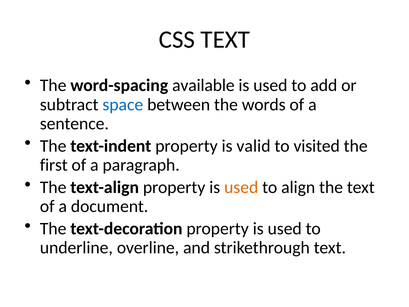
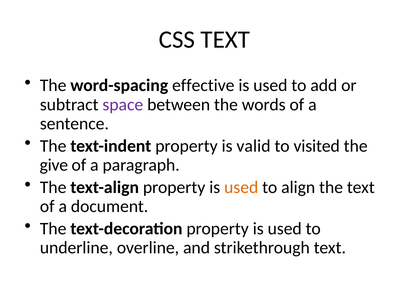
available: available -> effective (203, 85)
space colour: blue -> purple (123, 104)
first: first -> give (54, 165)
